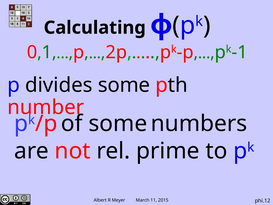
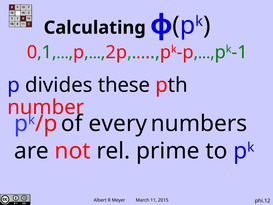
divides some: some -> these (124, 85)
of some: some -> every (118, 123)
